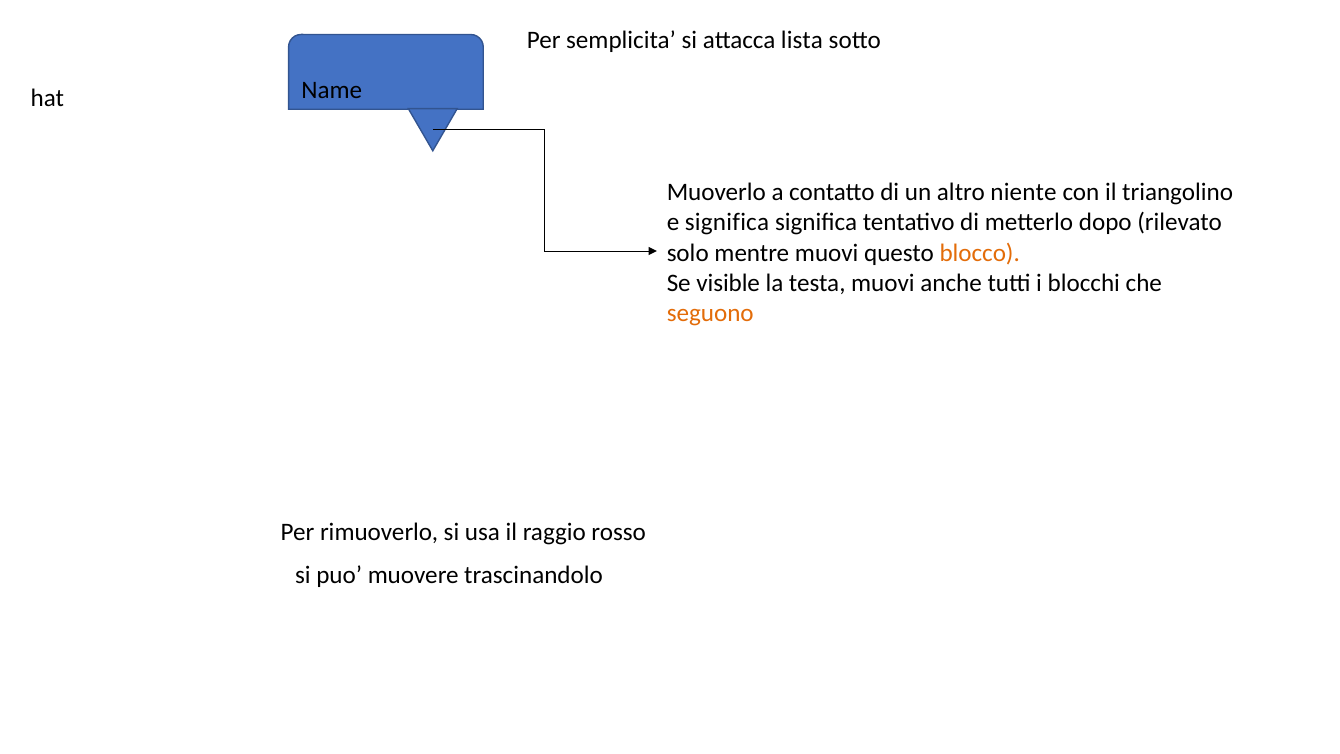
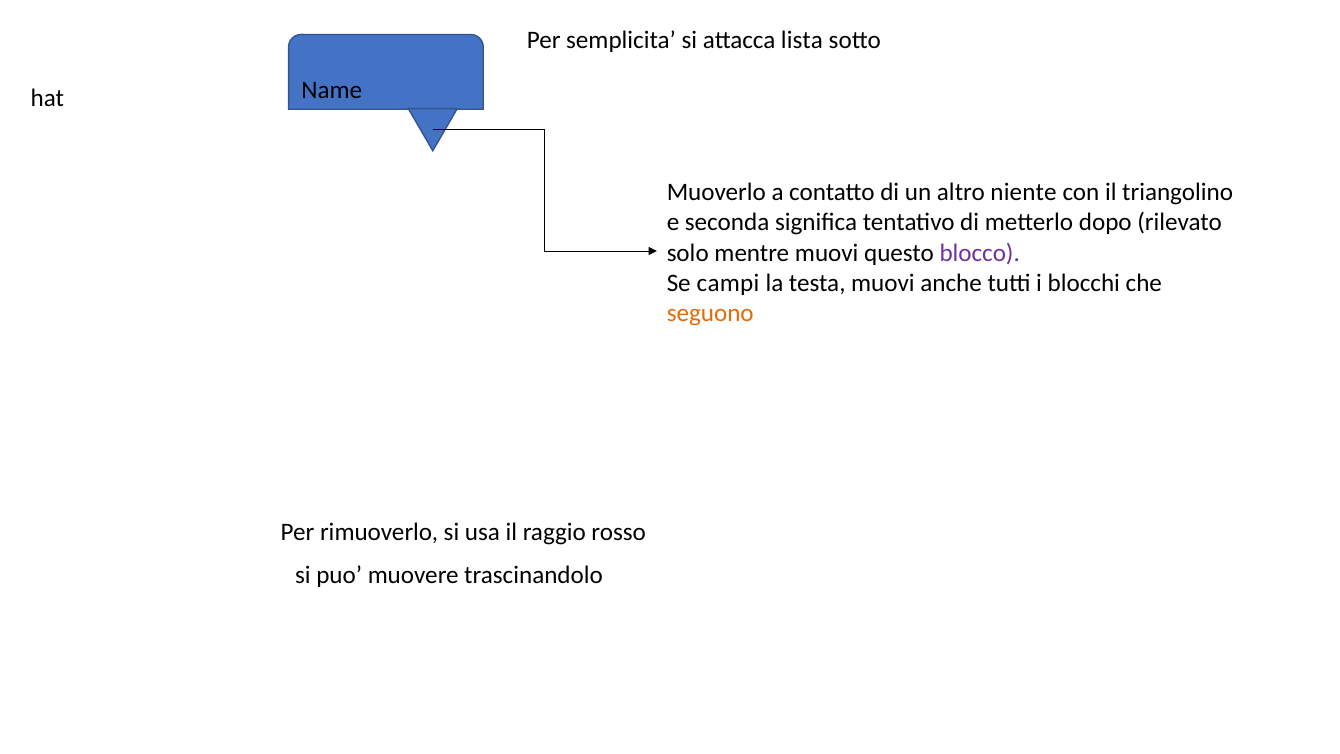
e significa: significa -> seconda (727, 223)
blocco colour: orange -> purple (980, 253)
visible: visible -> campi (728, 283)
